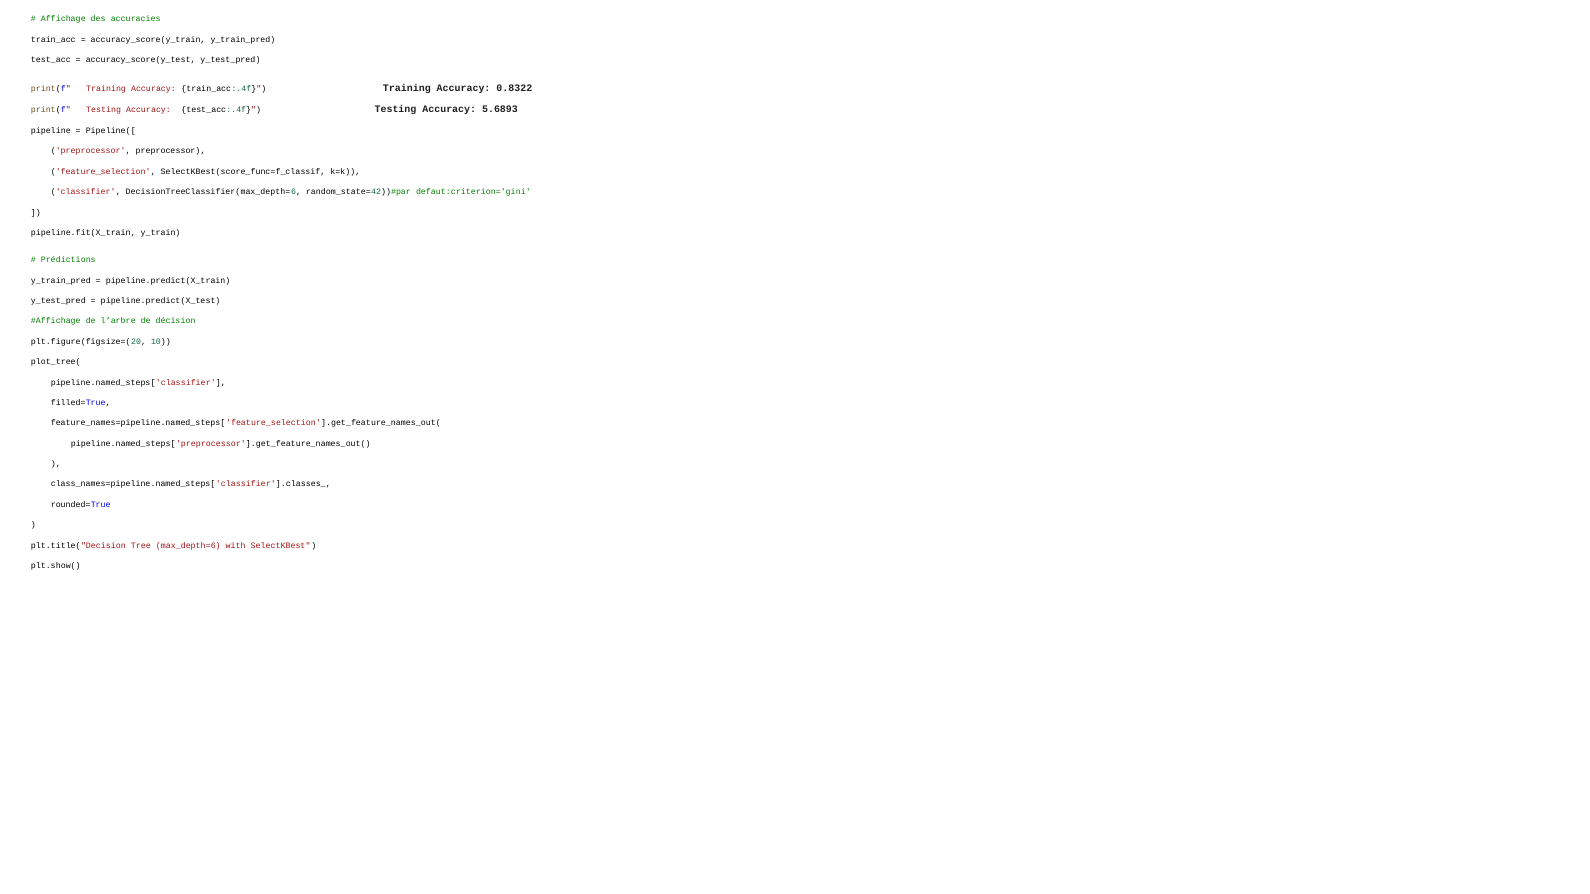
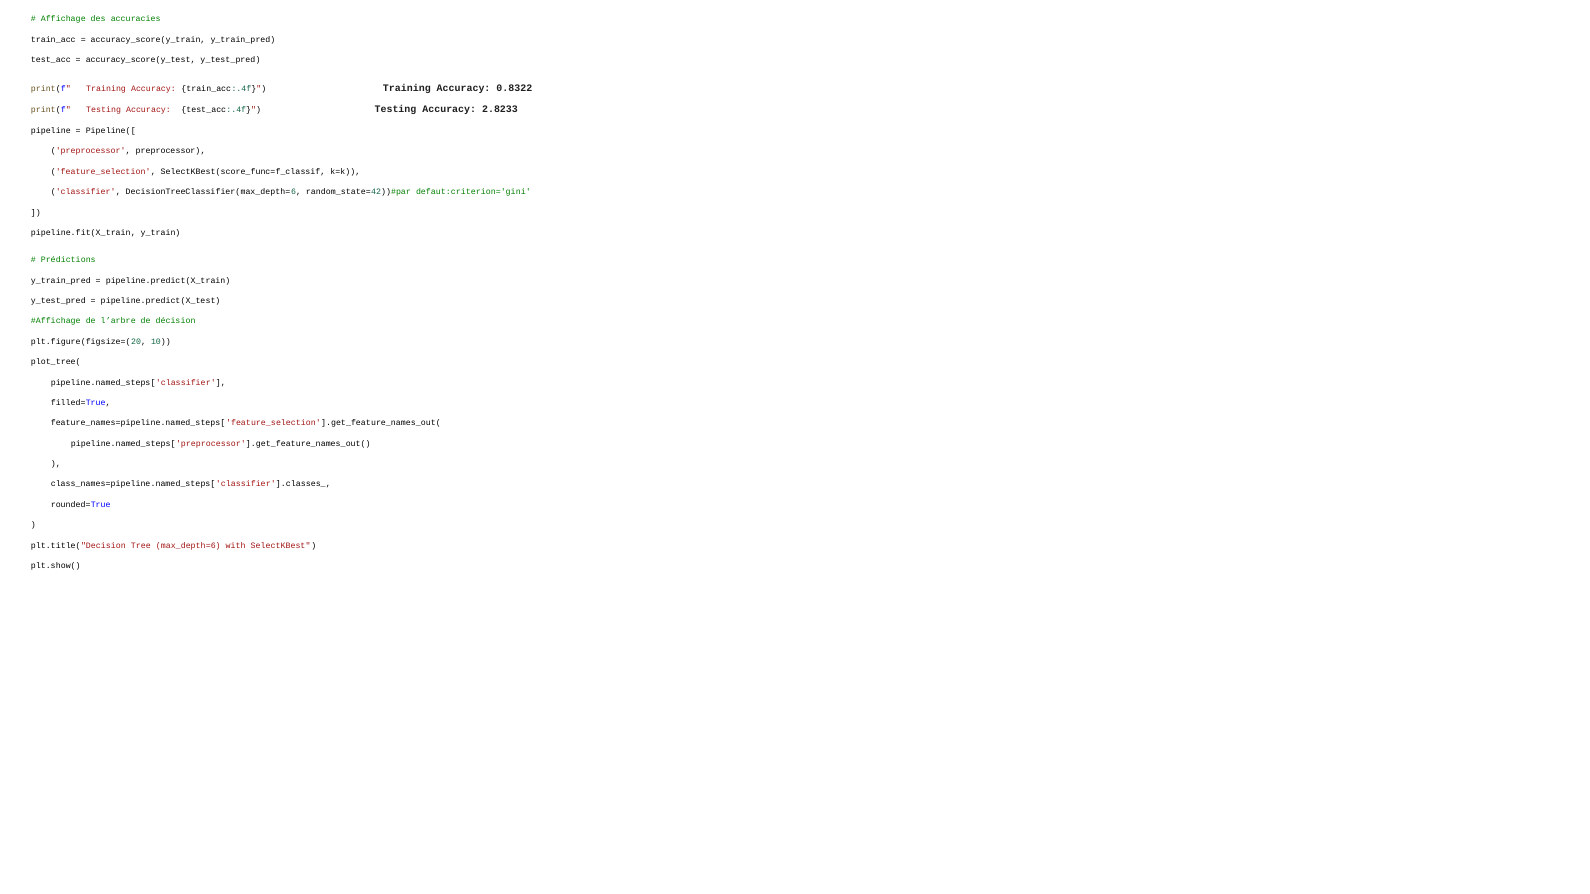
5.6893: 5.6893 -> 2.8233 (500, 110)
